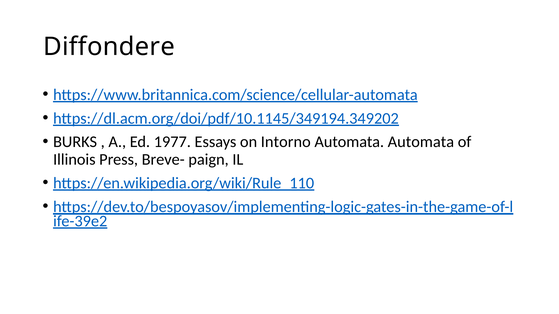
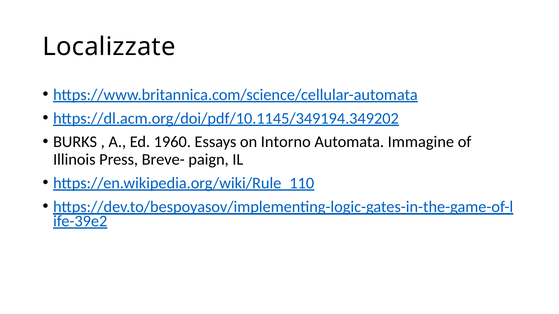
Diffondere: Diffondere -> Localizzate (109, 47)
1977: 1977 -> 1960 (172, 142)
Automata Automata: Automata -> Immagine (421, 142)
